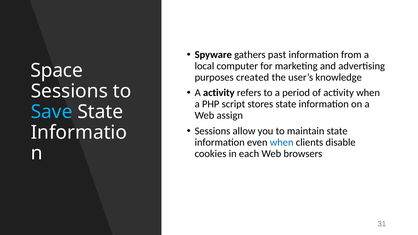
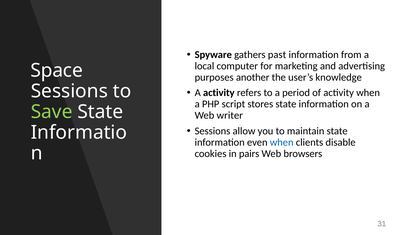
created: created -> another (253, 77)
Save colour: light blue -> light green (52, 112)
assign: assign -> writer (230, 115)
each: each -> pairs (249, 154)
